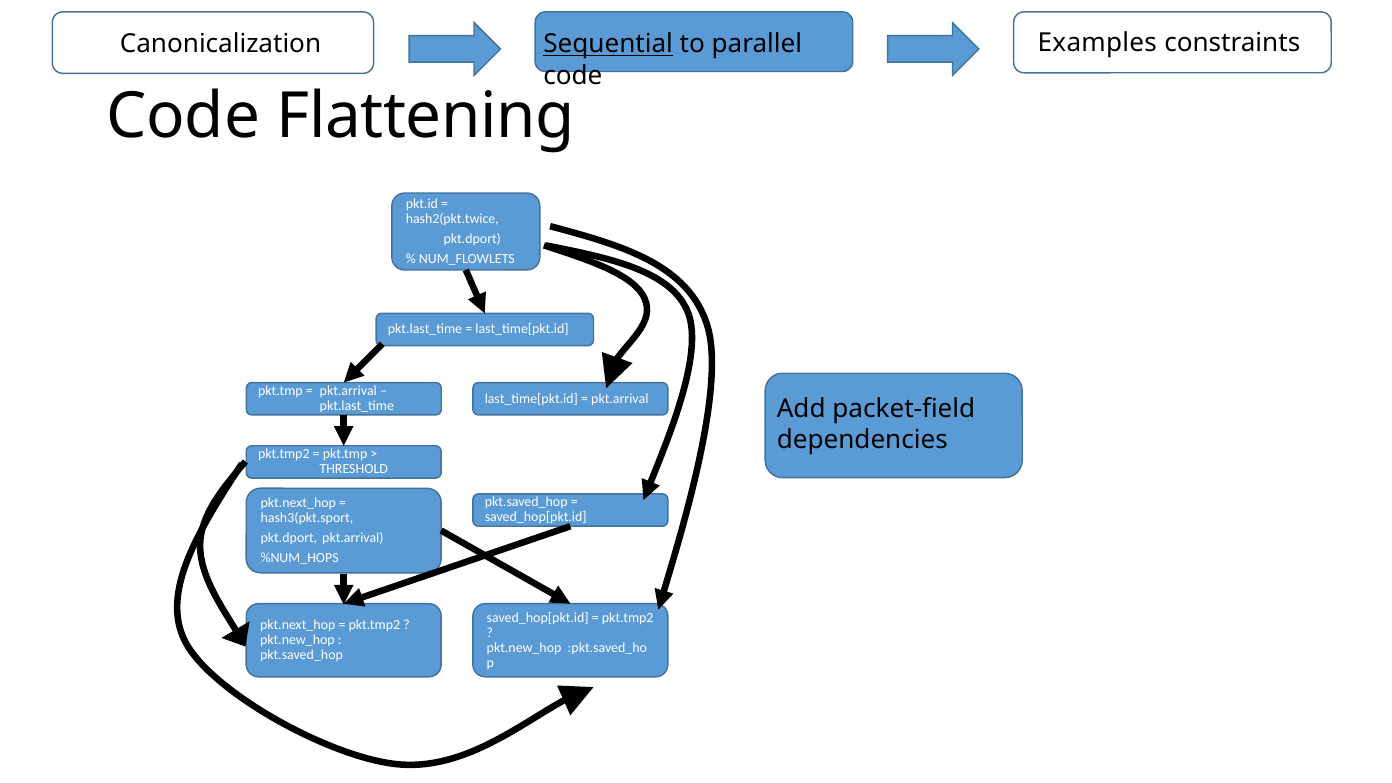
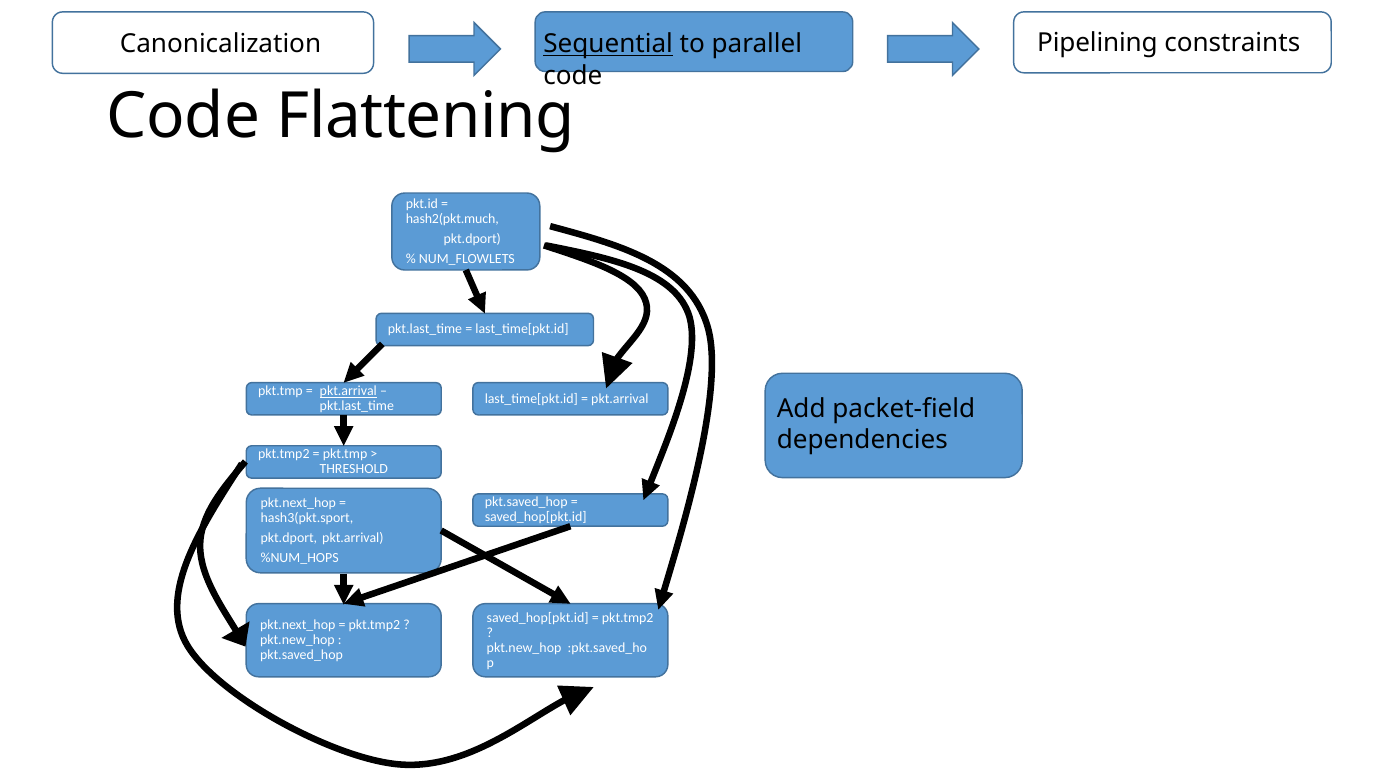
Examples: Examples -> Pipelining (1097, 43)
hash2(pkt.twice: hash2(pkt.twice -> hash2(pkt.much (452, 219)
pkt.arrival underline: none -> present (348, 391)
